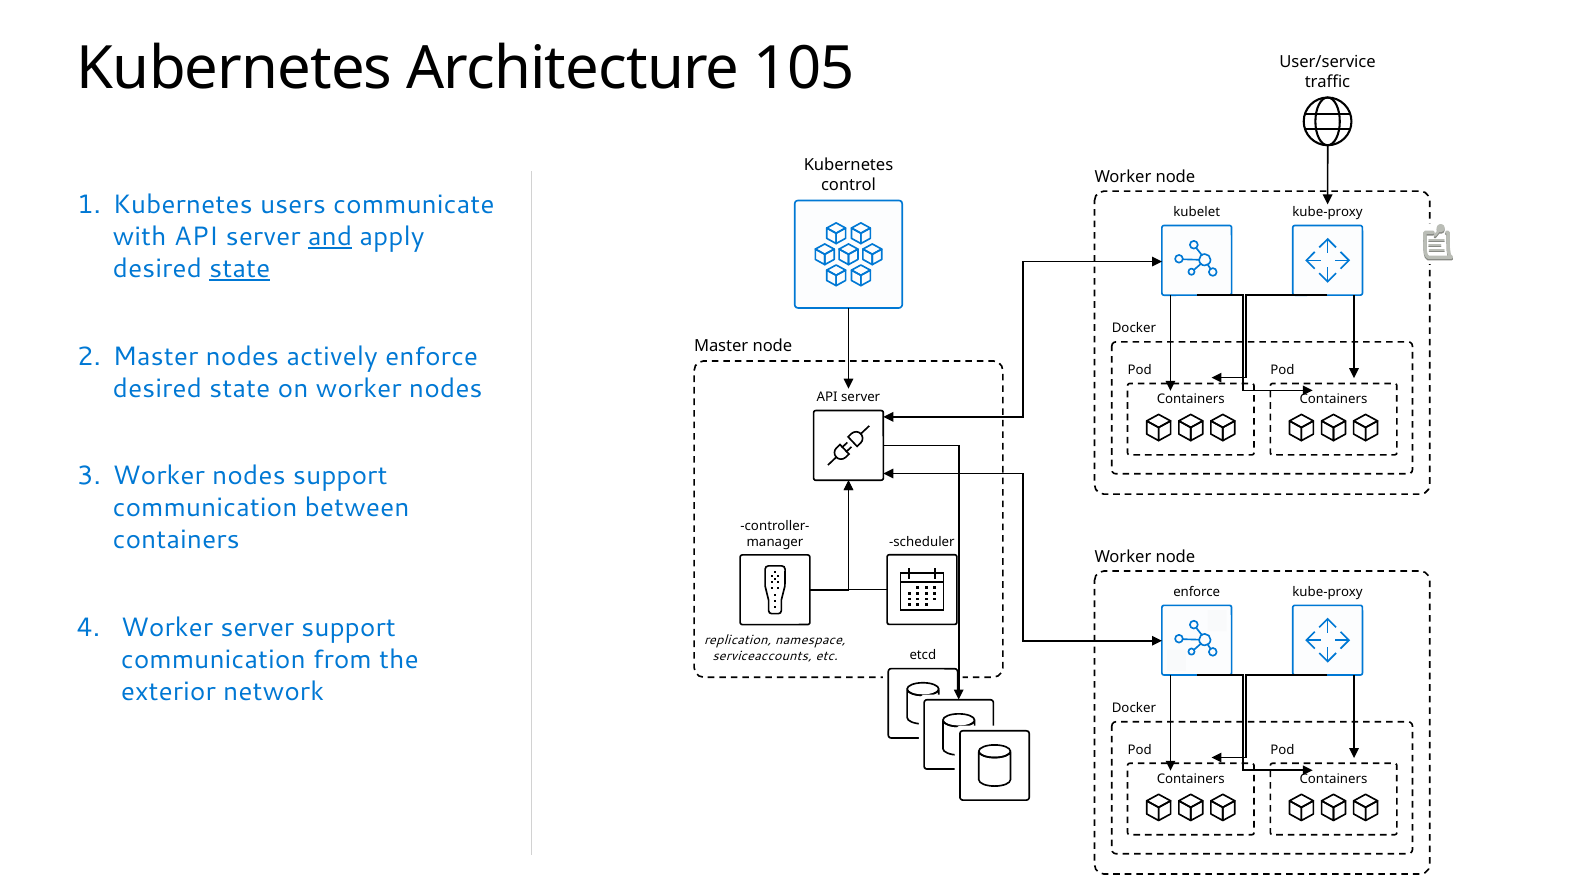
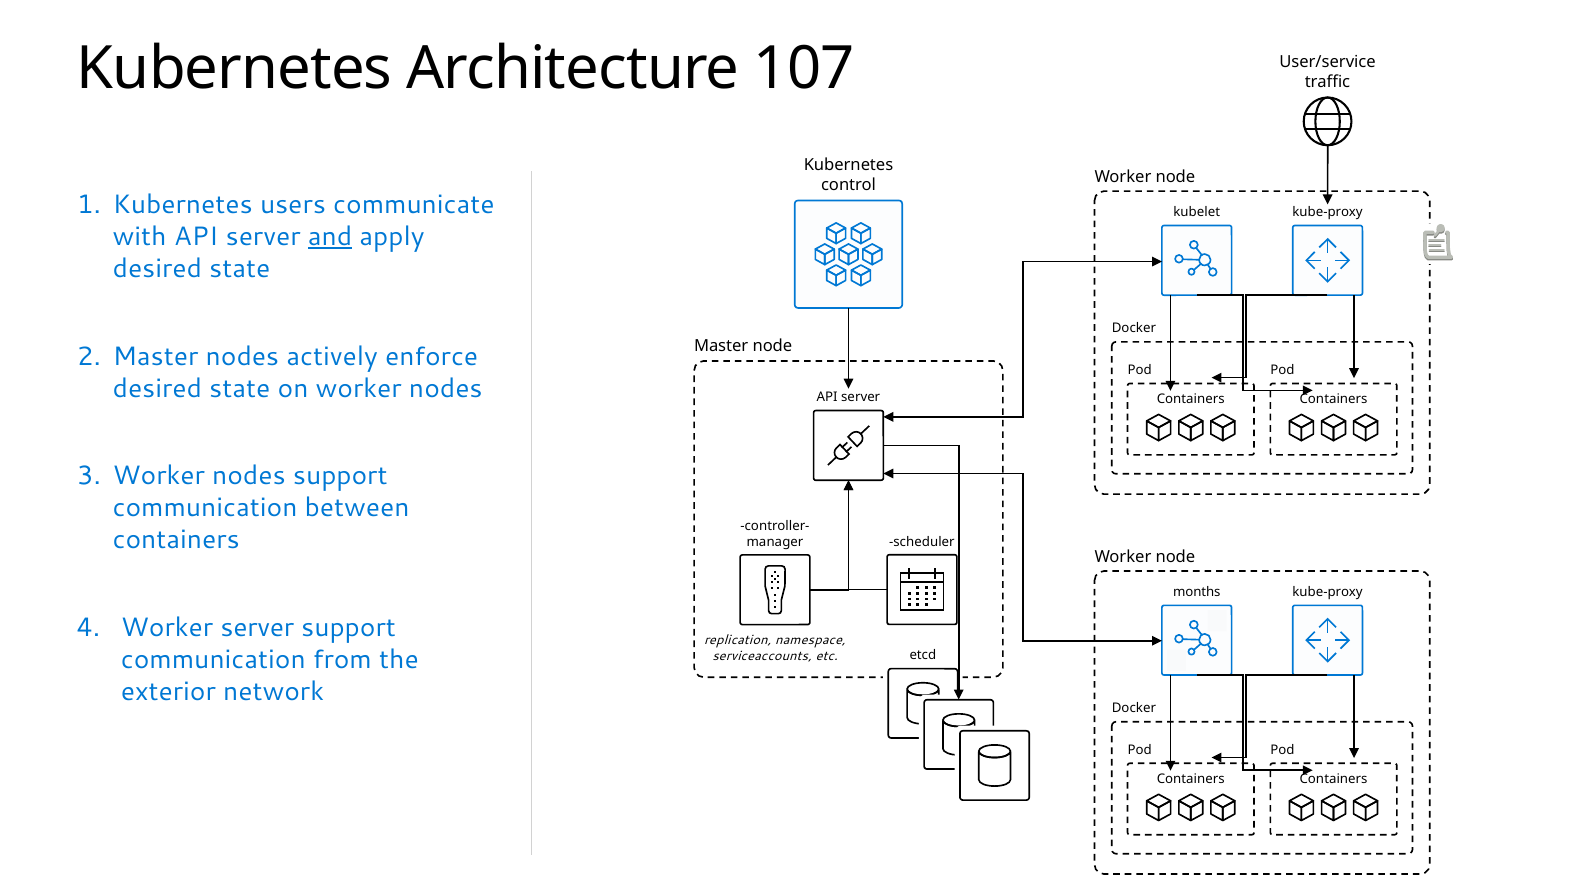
105: 105 -> 107 (804, 68)
state underline: present -> none (240, 268)
enforce: enforce -> months (1197, 592)
